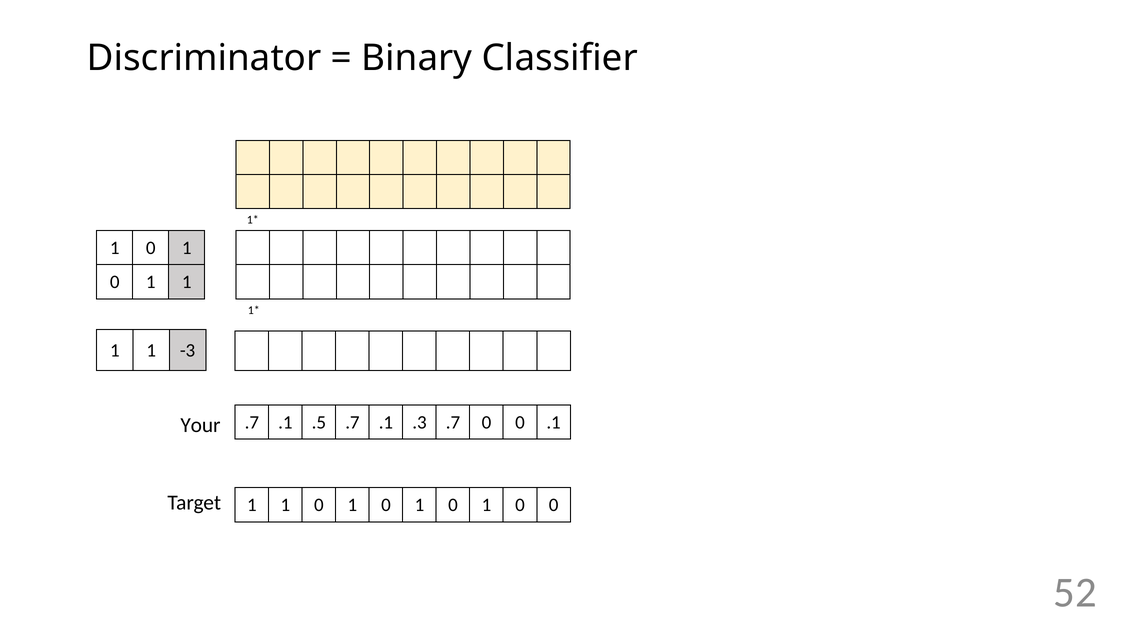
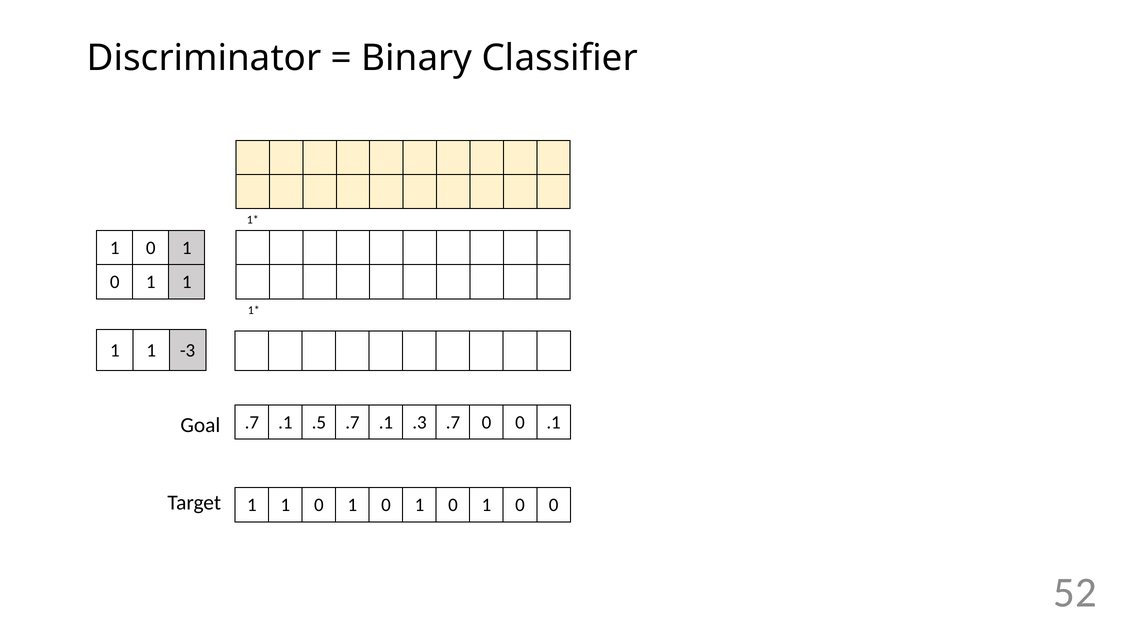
Your: Your -> Goal (200, 425)
